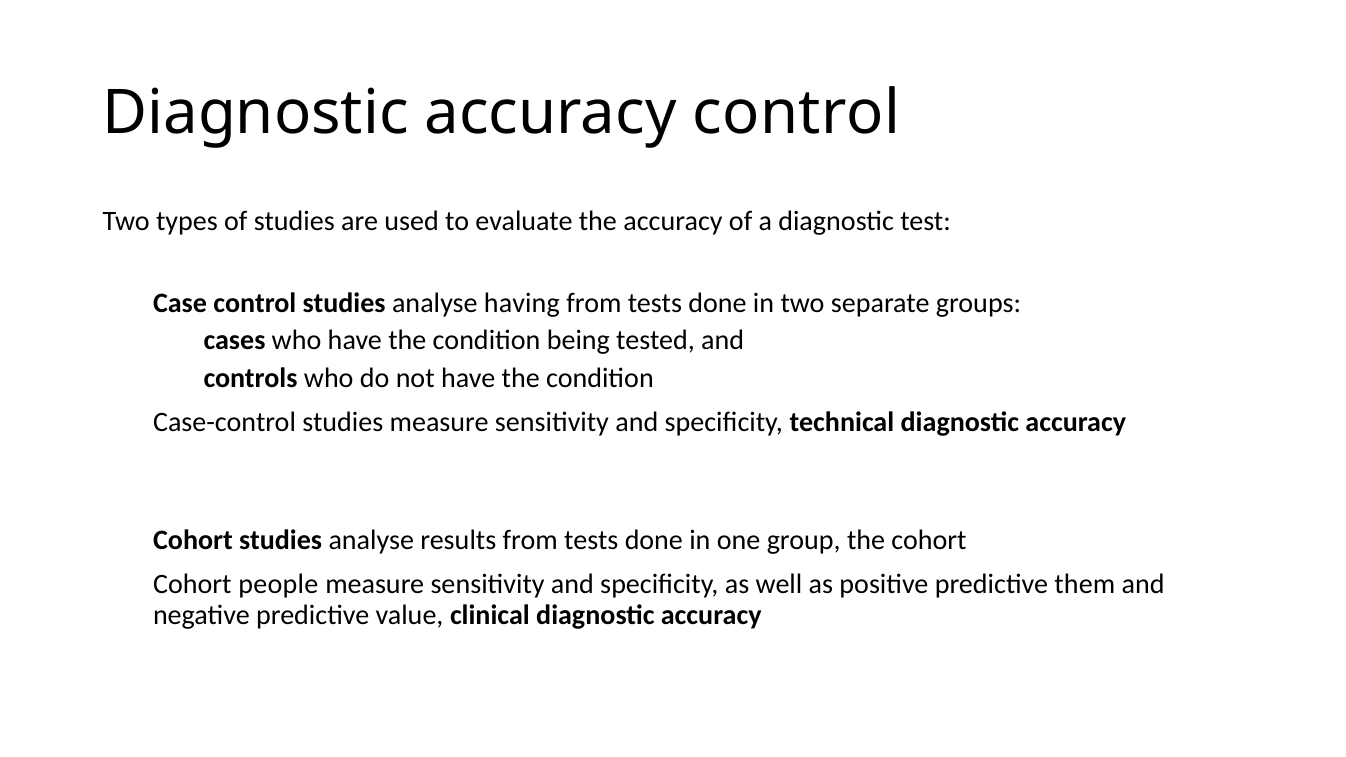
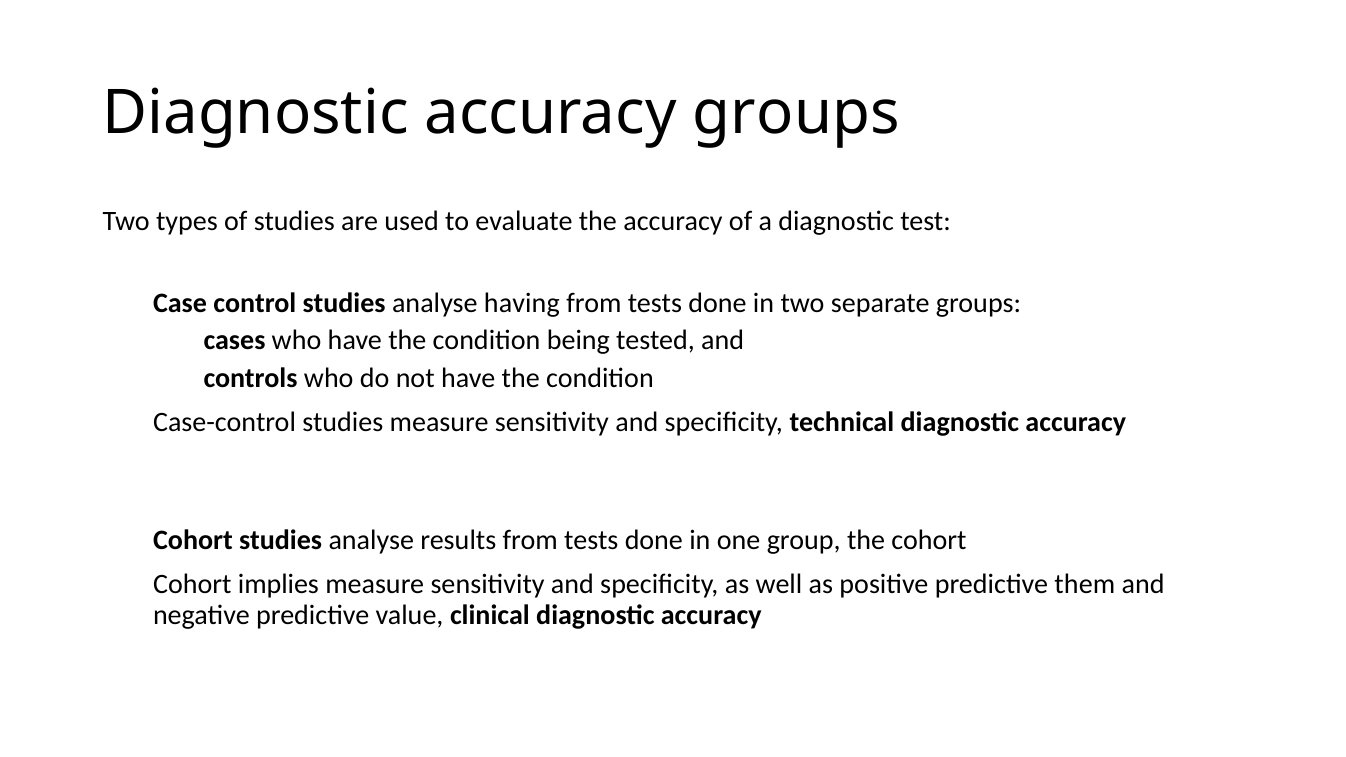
accuracy control: control -> groups (797, 113)
people: people -> implies (278, 585)
